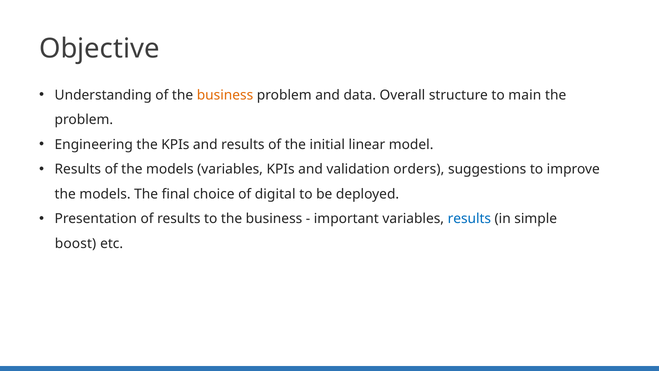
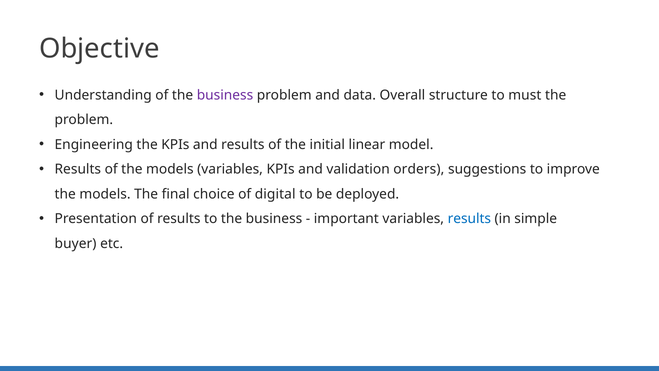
business colour: orange -> purple (225, 95)
main: main -> must (525, 95)
boost: boost -> buyer (76, 243)
